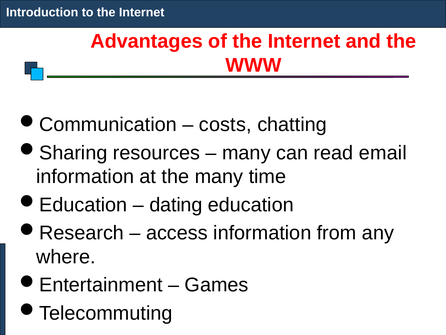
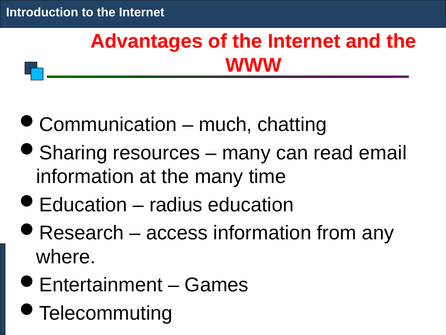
costs: costs -> much (225, 125)
dating: dating -> radius (176, 205)
